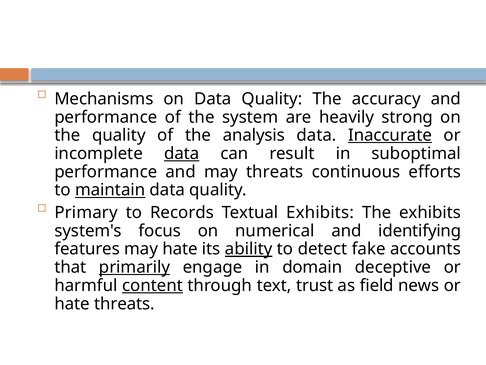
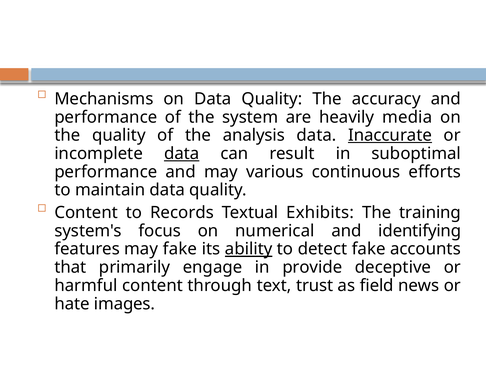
strong: strong -> media (407, 117)
may threats: threats -> various (275, 172)
maintain underline: present -> none (110, 190)
Primary: Primary -> Content (86, 212)
The exhibits: exhibits -> training (430, 212)
may hate: hate -> fake (180, 249)
primarily underline: present -> none (135, 267)
domain: domain -> provide (312, 267)
content underline: present -> none (153, 285)
hate threats: threats -> images (124, 303)
